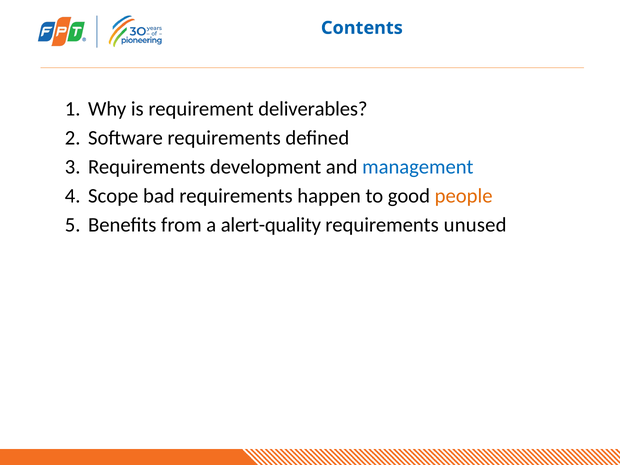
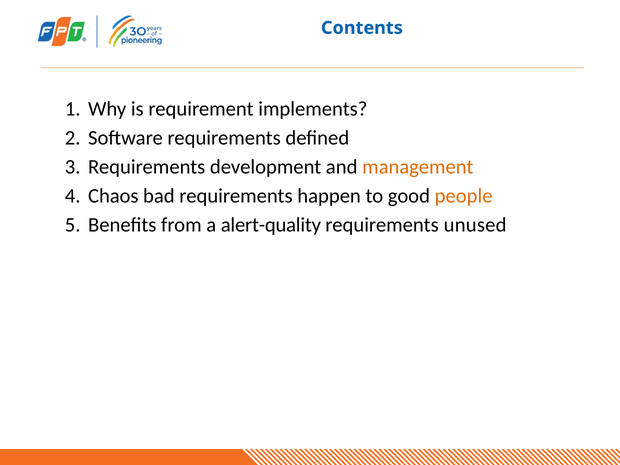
deliverables: deliverables -> implements (313, 109)
management colour: blue -> orange (418, 167)
Scope: Scope -> Chaos (113, 196)
